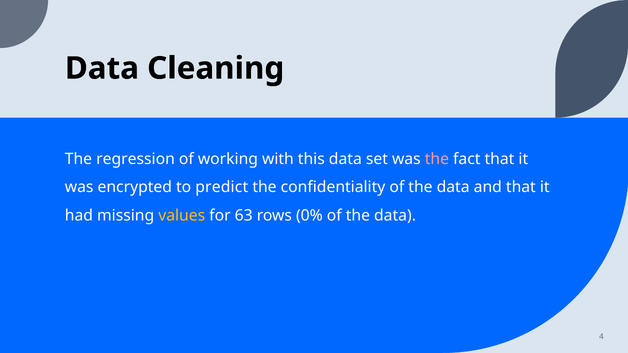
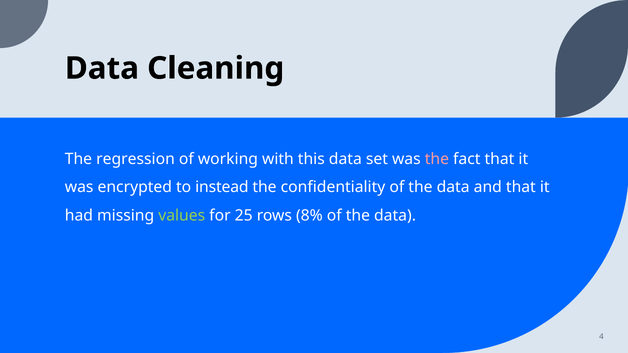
predict: predict -> instead (222, 187)
values colour: yellow -> light green (182, 215)
63: 63 -> 25 (244, 215)
0%: 0% -> 8% (309, 215)
